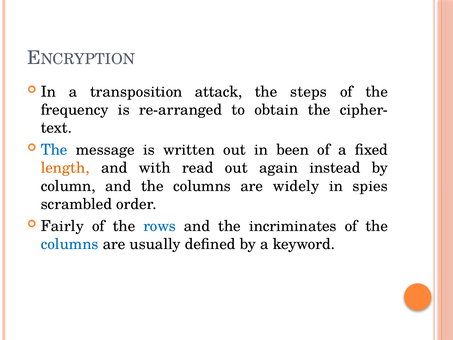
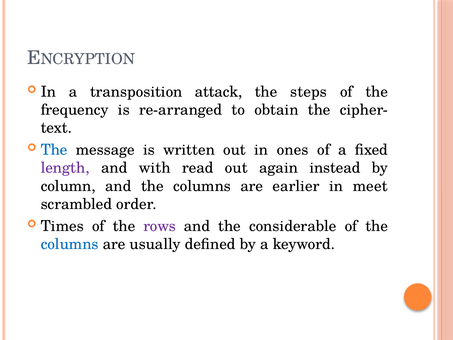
been: been -> ones (293, 150)
length colour: orange -> purple (65, 168)
widely: widely -> earlier (296, 186)
spies: spies -> meet (370, 186)
Fairly: Fairly -> Times (62, 226)
rows colour: blue -> purple (160, 226)
incriminates: incriminates -> considerable (293, 226)
